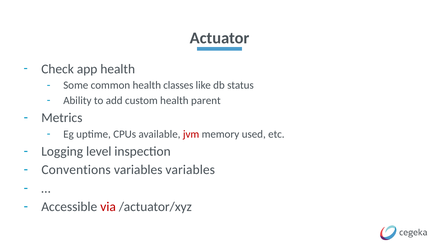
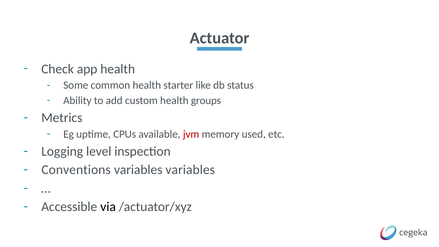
classes: classes -> starter (178, 85)
parent: parent -> groups (206, 100)
via colour: red -> black (108, 207)
